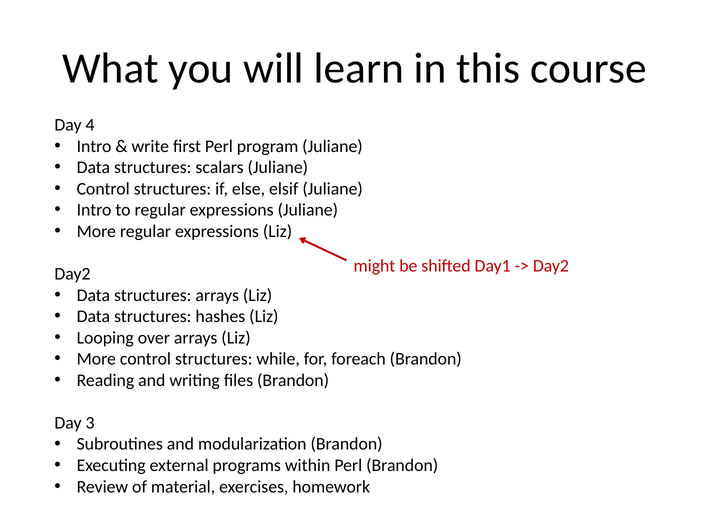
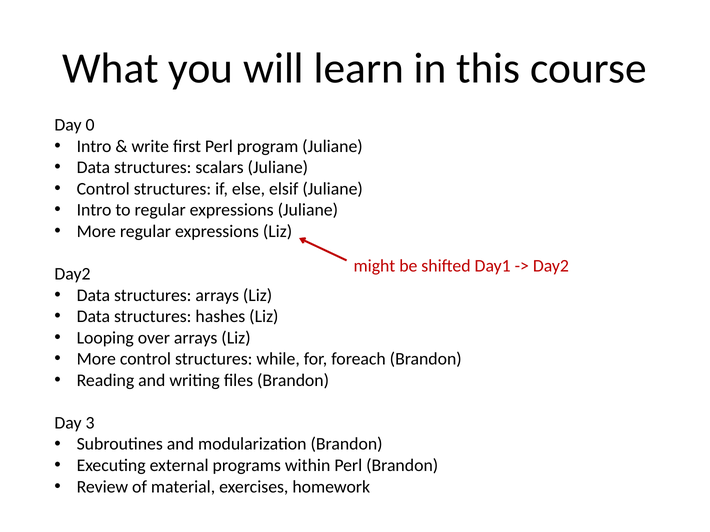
4: 4 -> 0 (90, 125)
